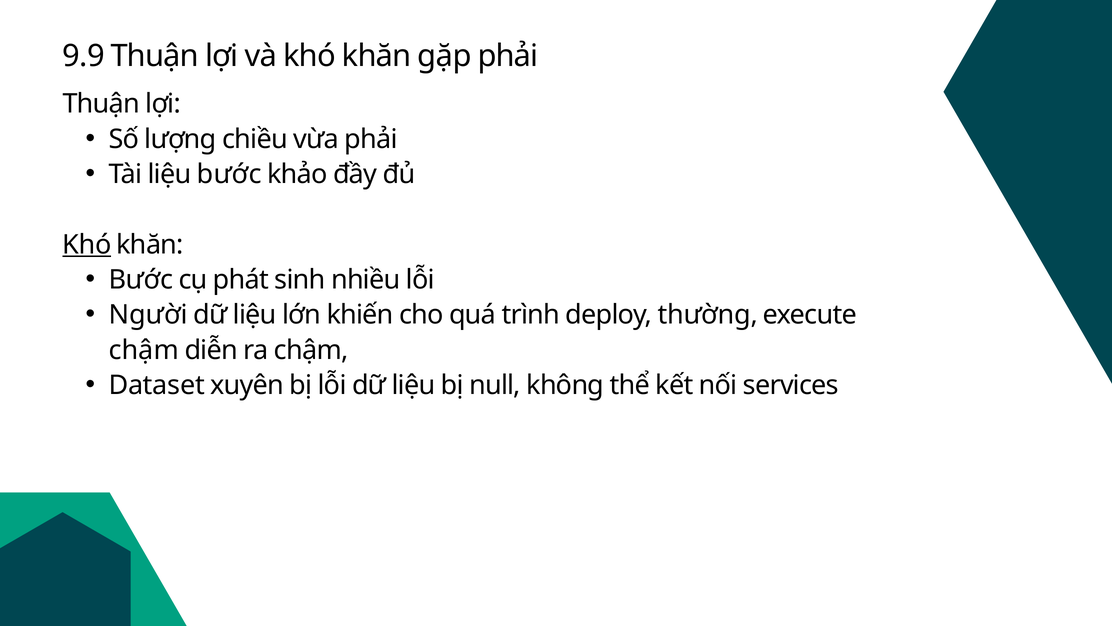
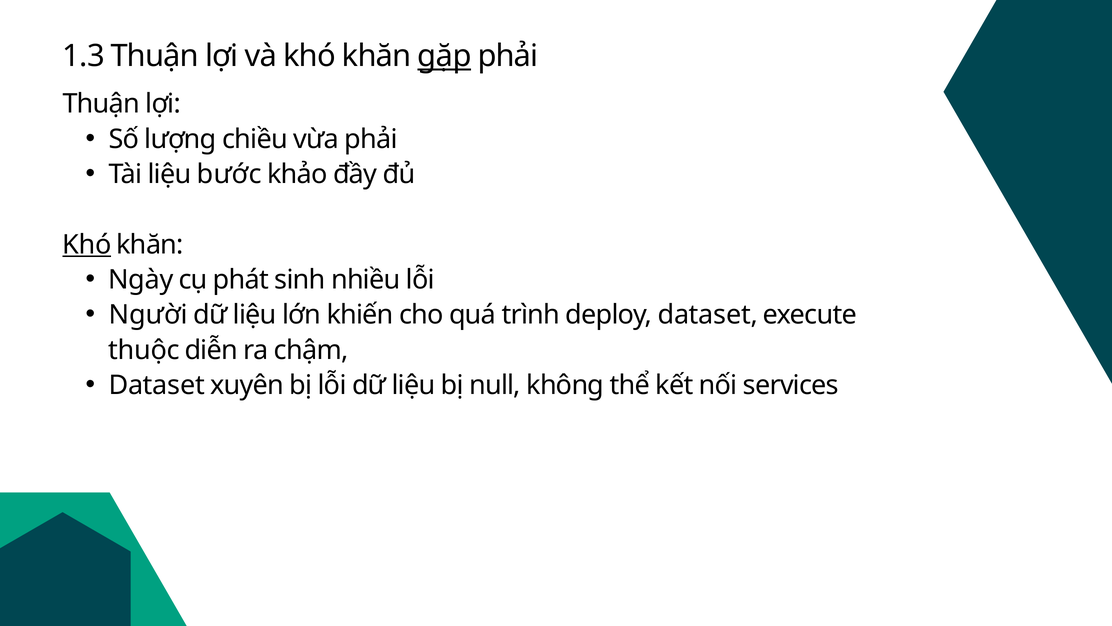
9.9: 9.9 -> 1.3 (84, 56)
gặp underline: none -> present (445, 56)
Bước: Bước -> Ngày (141, 280)
deploy thường: thường -> dataset (708, 315)
chậm: chậm -> thuộc (144, 350)
